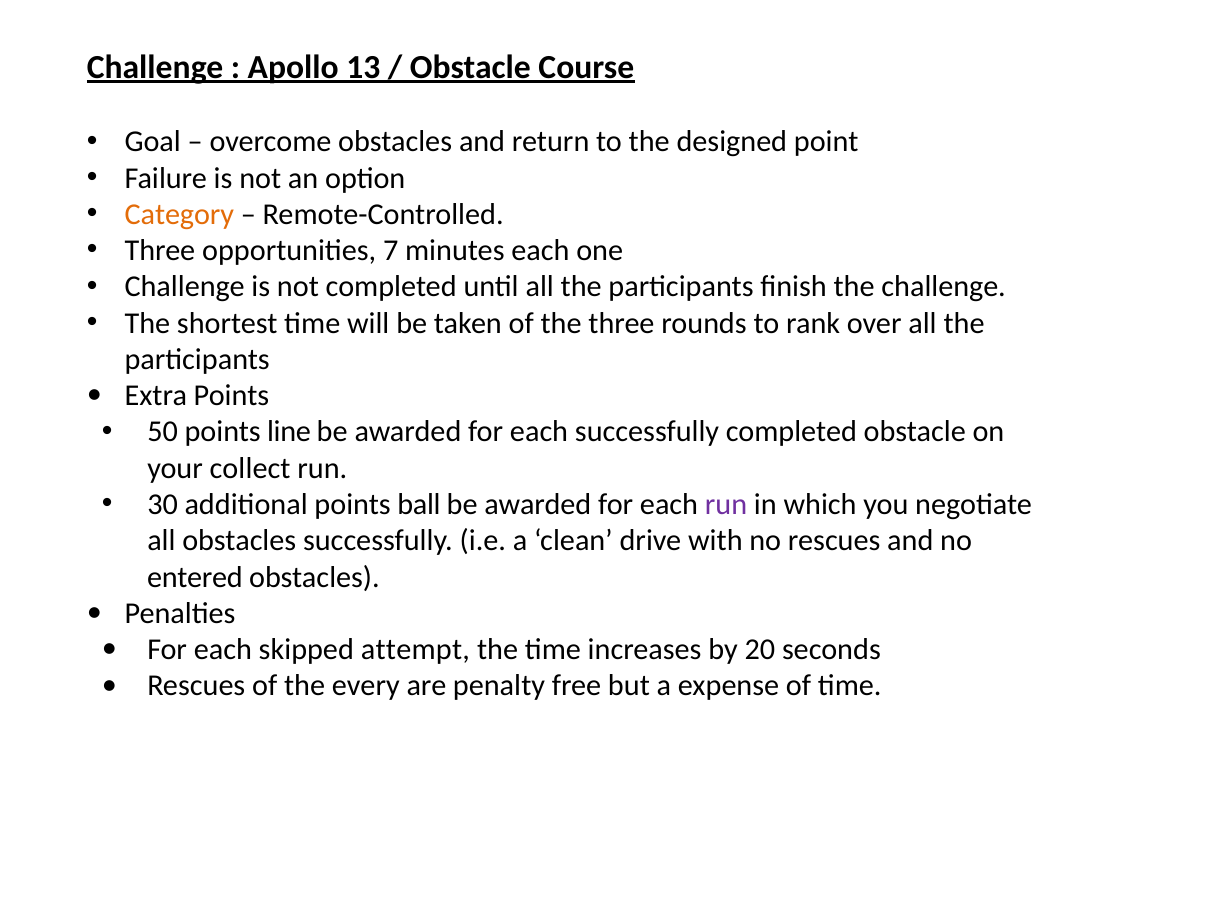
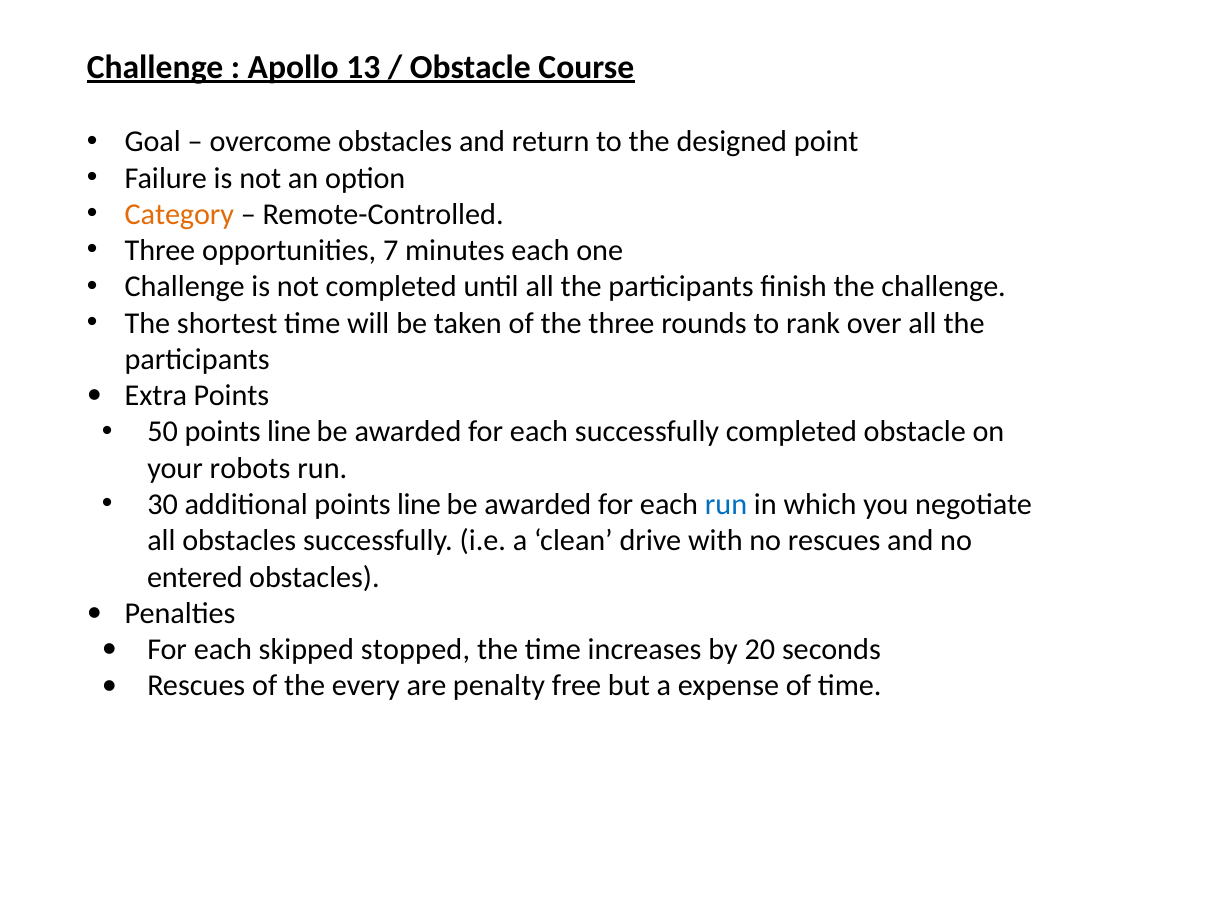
collect: collect -> robots (250, 468)
additional points ball: ball -> line (419, 504)
run colour: purple -> blue (726, 504)
attempt: attempt -> stopped (415, 650)
